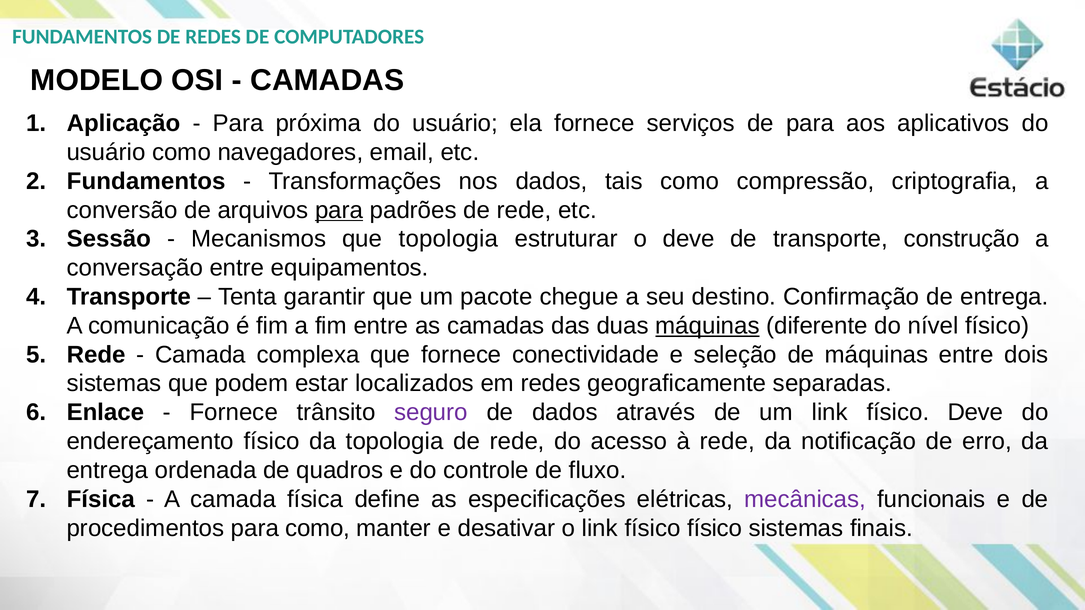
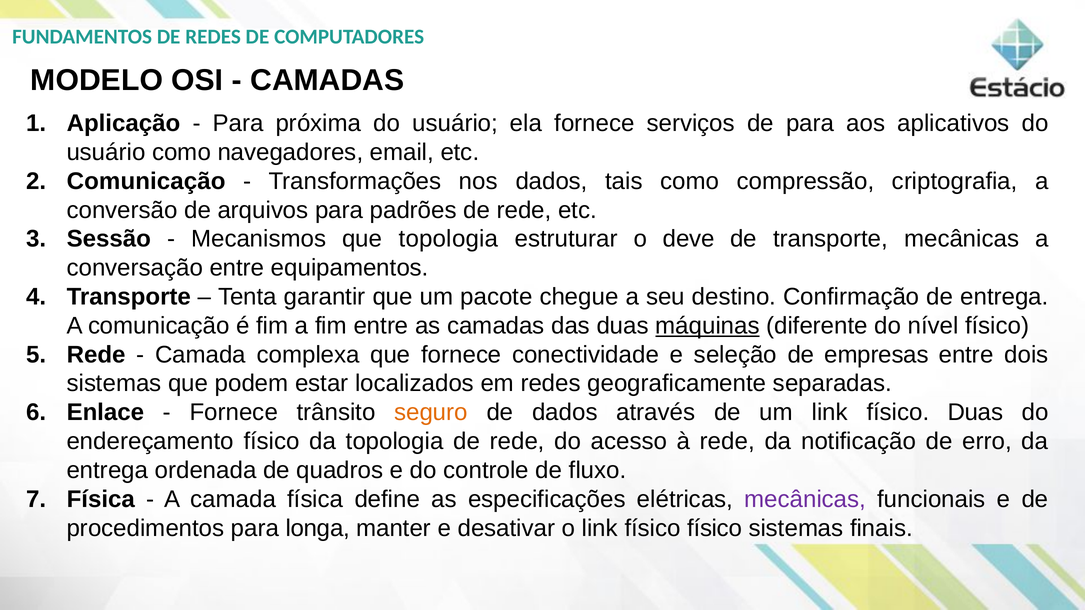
Fundamentos: Fundamentos -> Comunicação (146, 181)
para underline: present -> none (339, 210)
transporte construção: construção -> mecânicas (962, 239)
de máquinas: máquinas -> empresas (877, 355)
seguro colour: purple -> orange (431, 413)
físico Deve: Deve -> Duas (975, 413)
para como: como -> longa (318, 528)
